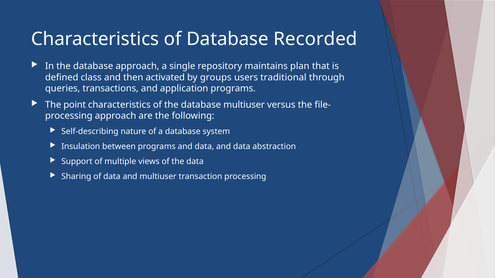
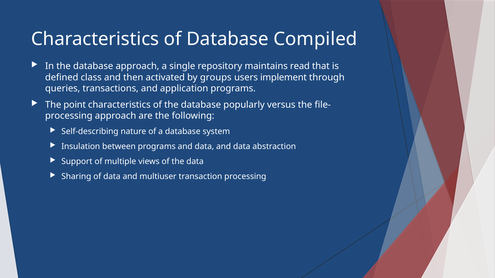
Recorded: Recorded -> Compiled (315, 39)
plan: plan -> read (300, 66)
traditional: traditional -> implement (284, 77)
database multiuser: multiuser -> popularly (244, 105)
